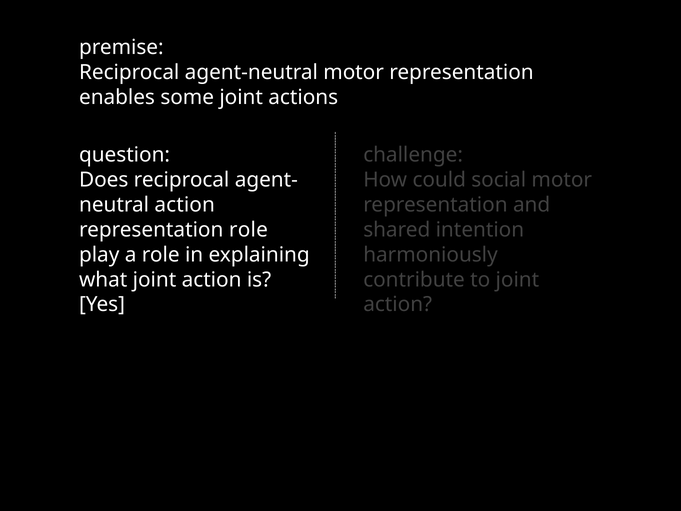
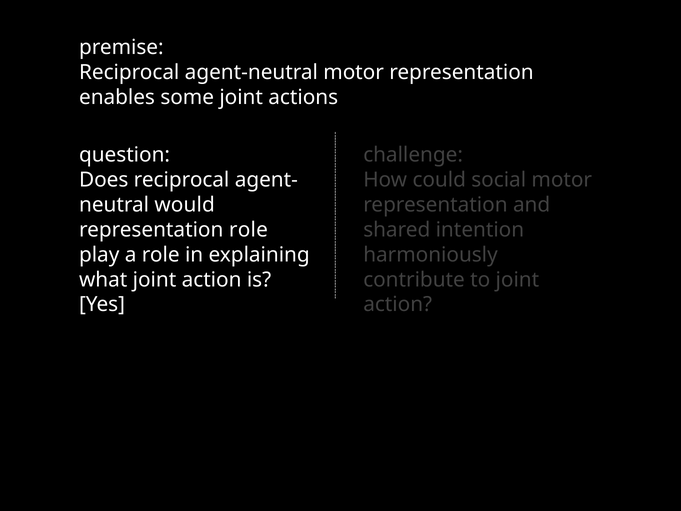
action: action -> would (185, 205)
